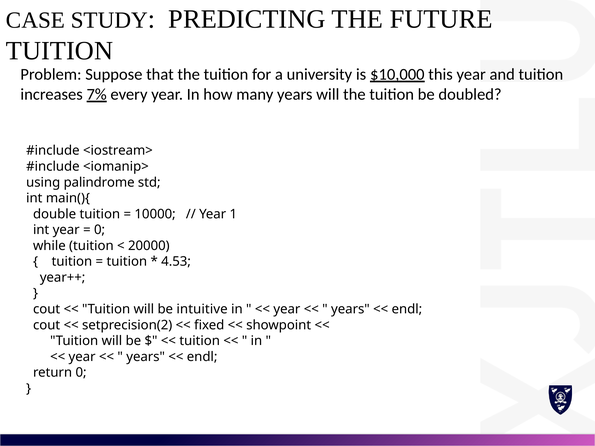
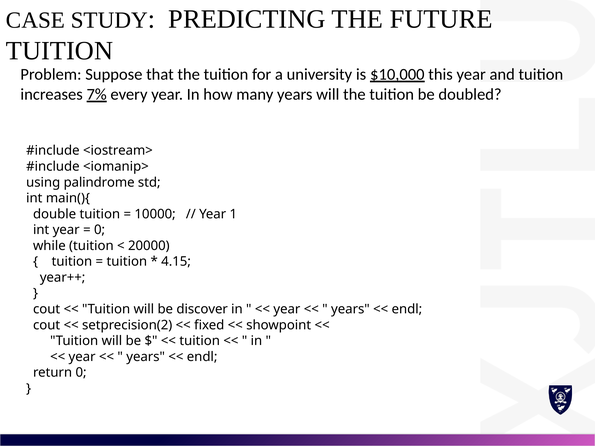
4.53: 4.53 -> 4.15 (176, 262)
intuitive: intuitive -> discover (202, 309)
